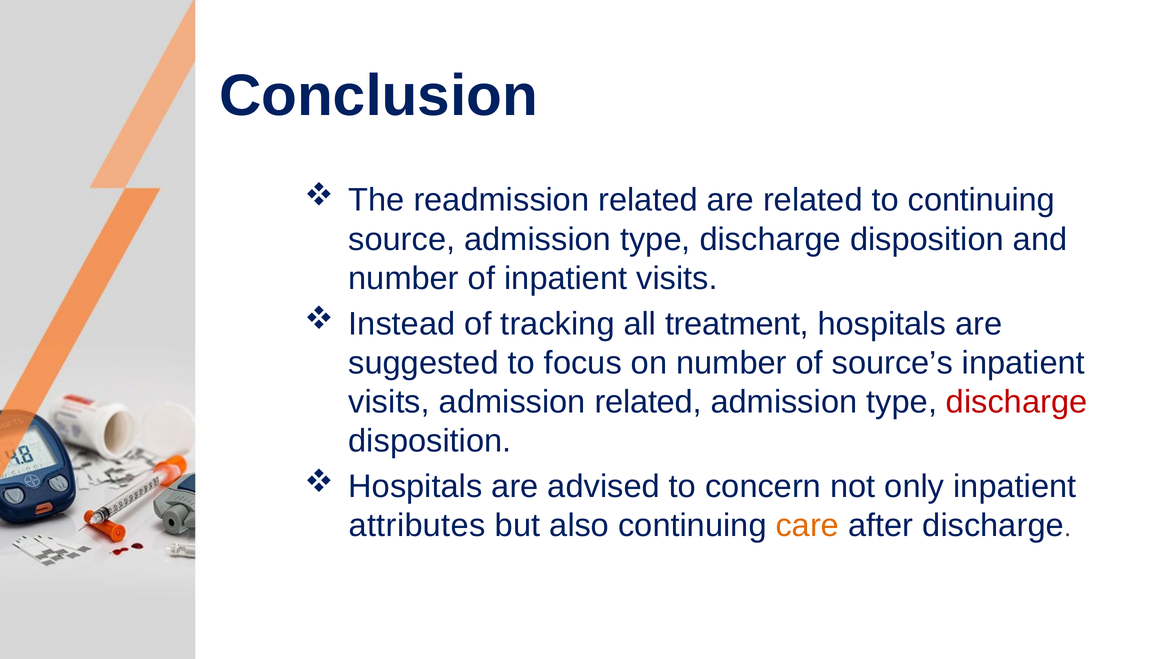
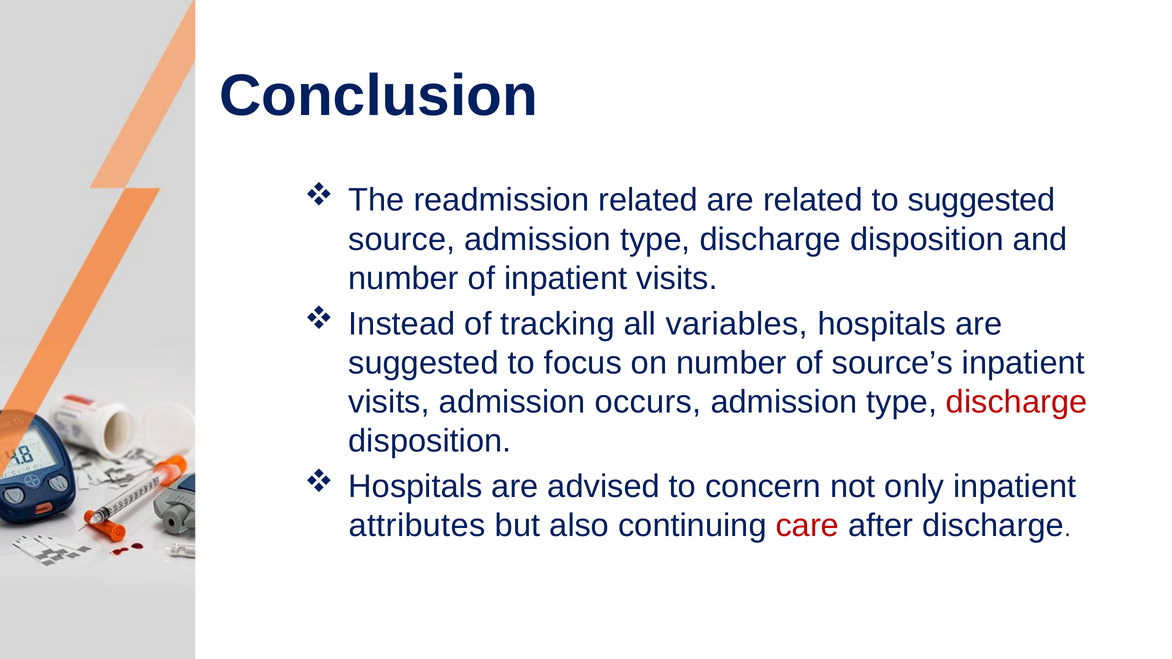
to continuing: continuing -> suggested (981, 200)
treatment: treatment -> variables (737, 324)
admission related: related -> occurs (648, 402)
care colour: orange -> red (807, 526)
